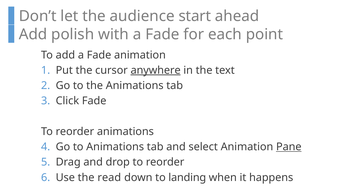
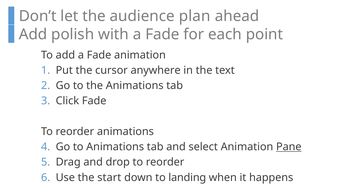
start: start -> plan (195, 16)
anywhere underline: present -> none (156, 70)
read: read -> start (109, 178)
